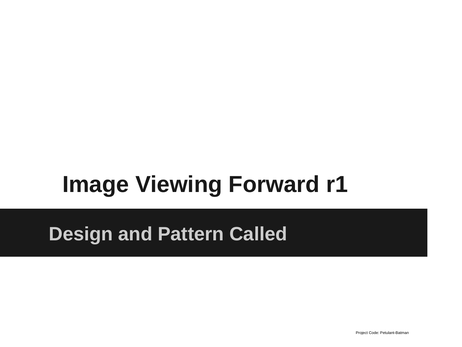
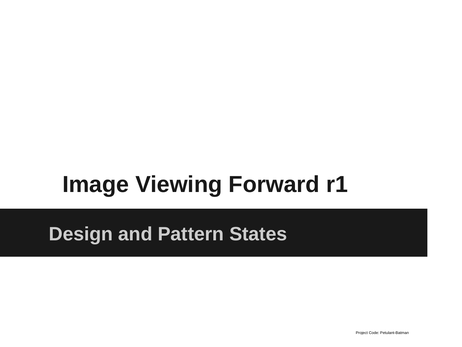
Called: Called -> States (258, 234)
